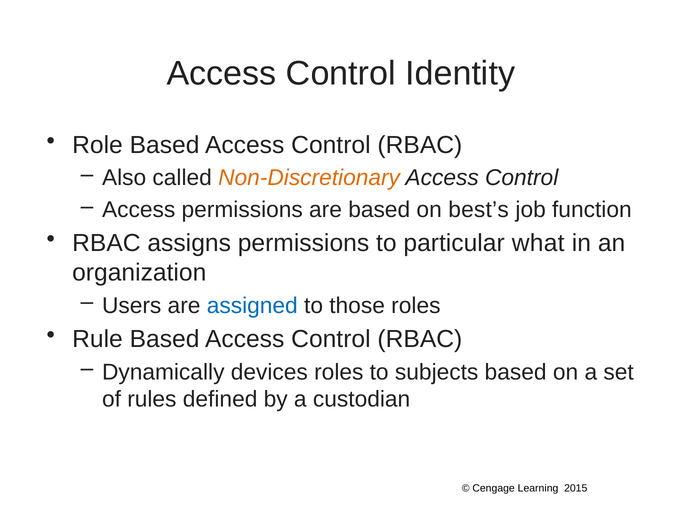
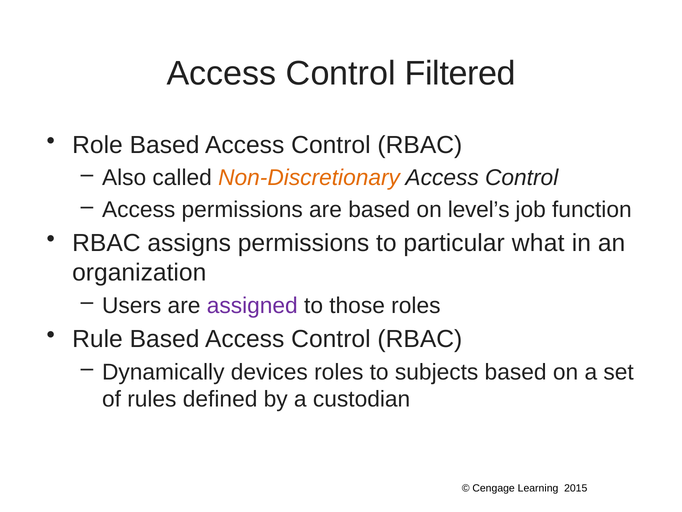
Identity: Identity -> Filtered (460, 73)
best’s: best’s -> level’s (479, 210)
assigned colour: blue -> purple (252, 305)
